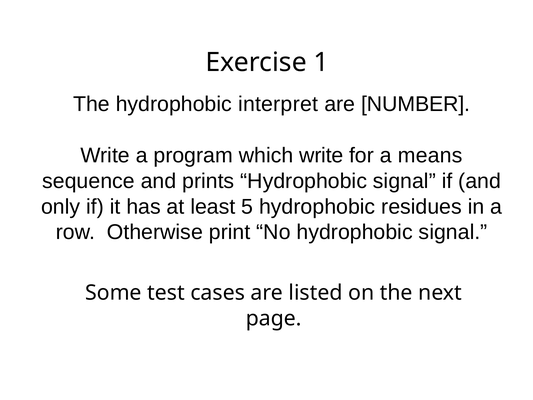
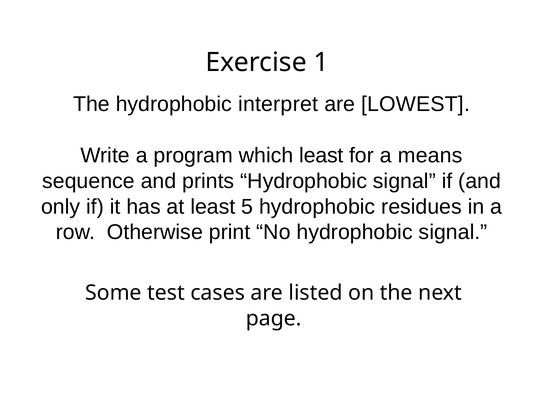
NUMBER: NUMBER -> LOWEST (416, 104)
which write: write -> least (321, 155)
